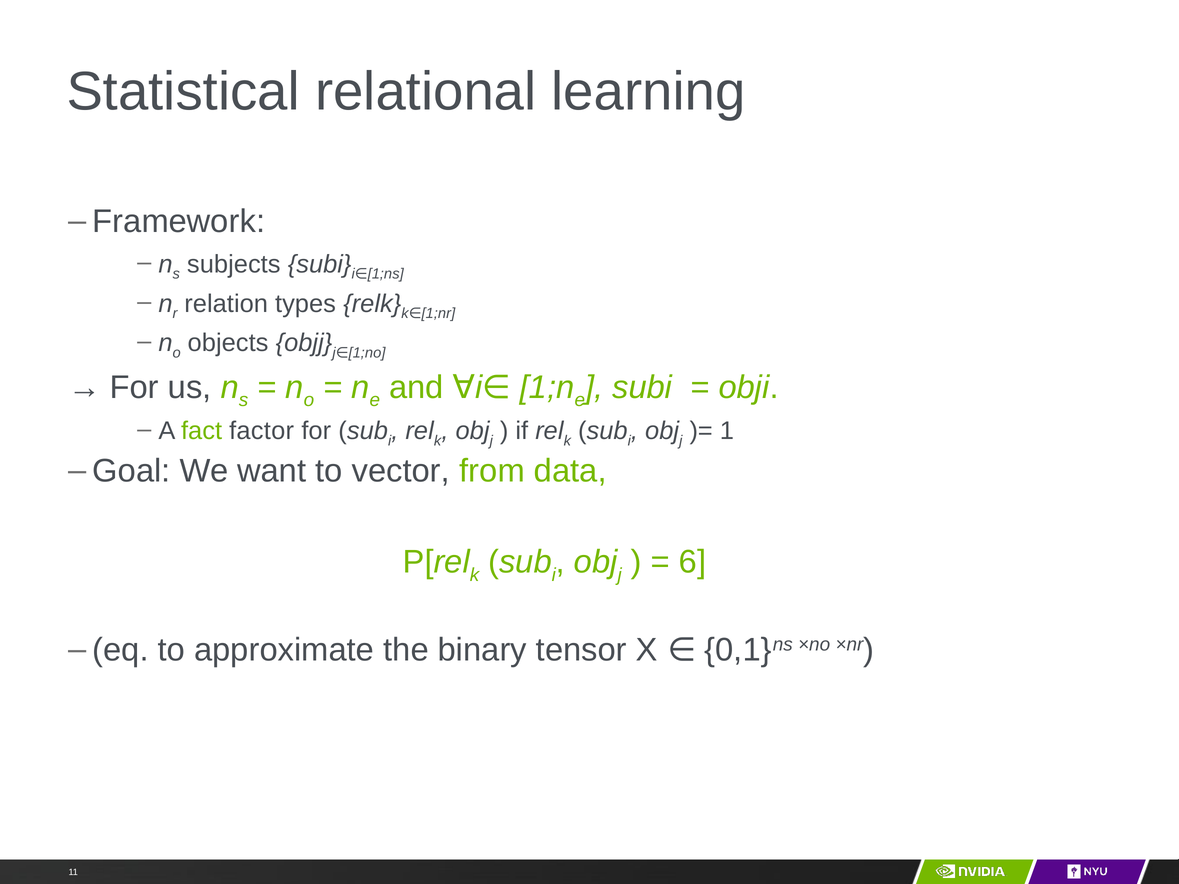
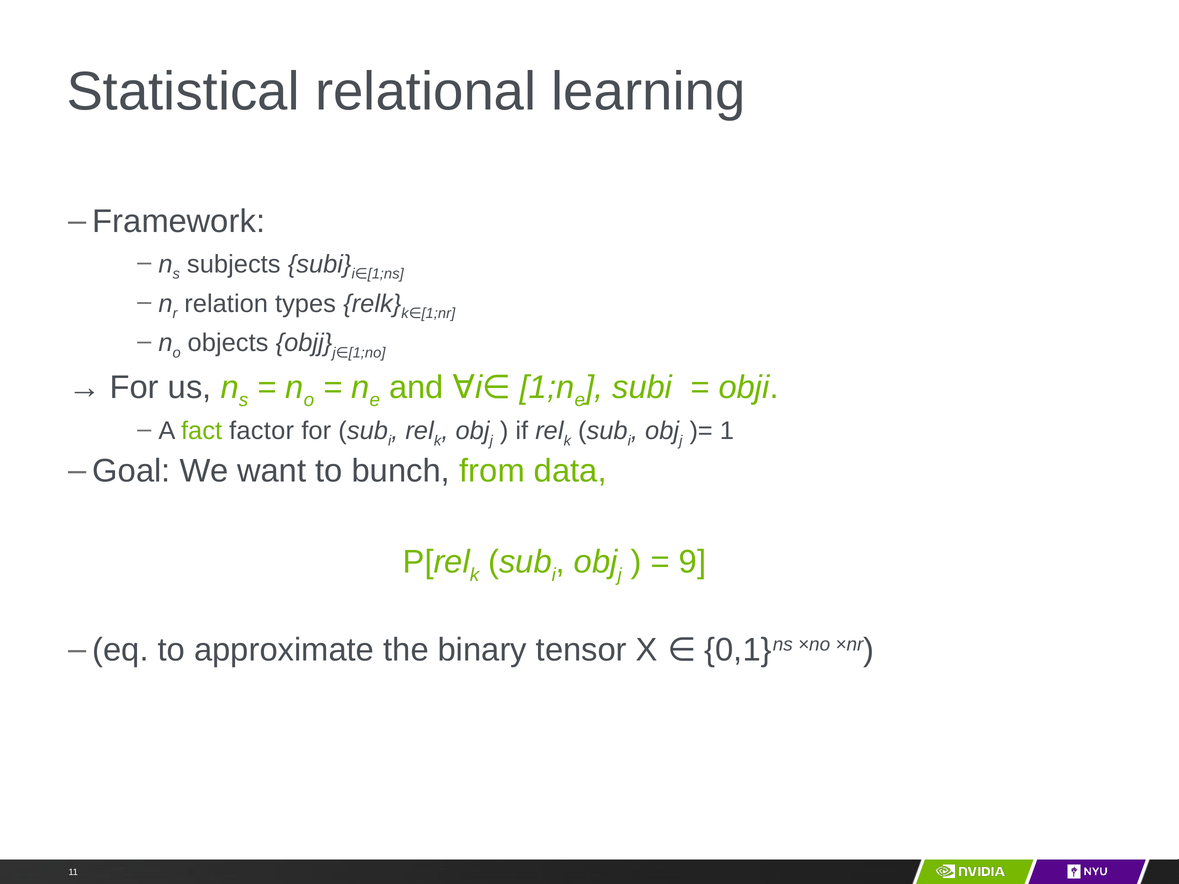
vector: vector -> bunch (401, 471)
6: 6 -> 9 (692, 562)
